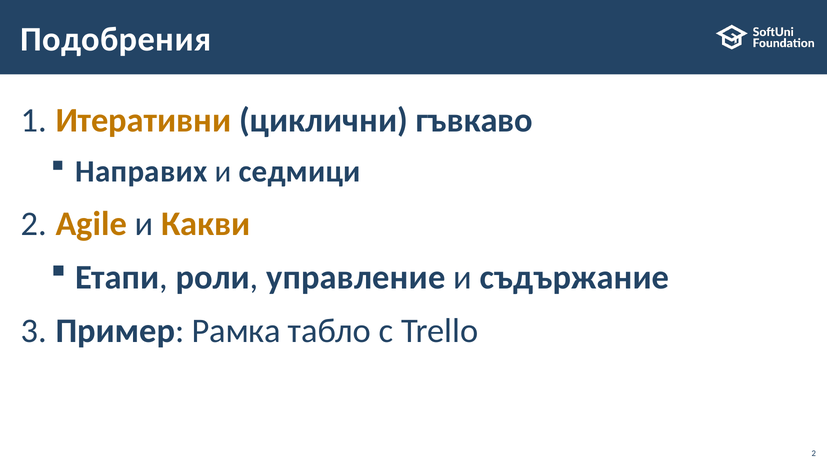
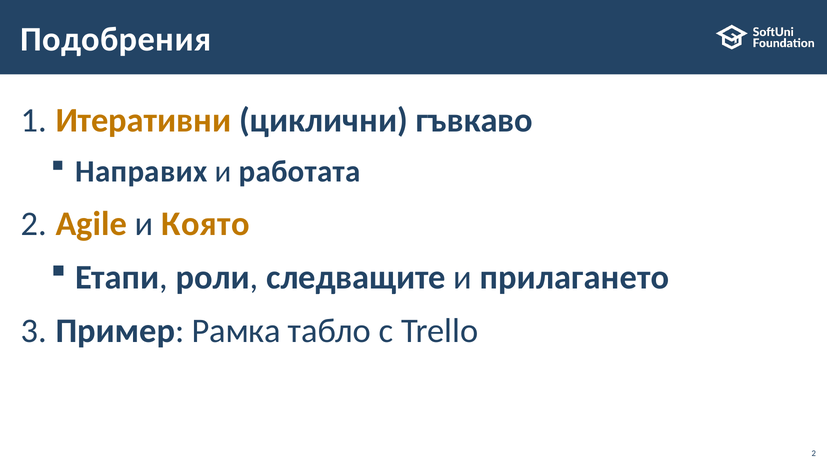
седмици: седмици -> работата (300, 172)
Какви: Какви -> Която (205, 224)
управление: управление -> следващите (356, 277)
съдържание: съдържание -> прилагането (574, 277)
